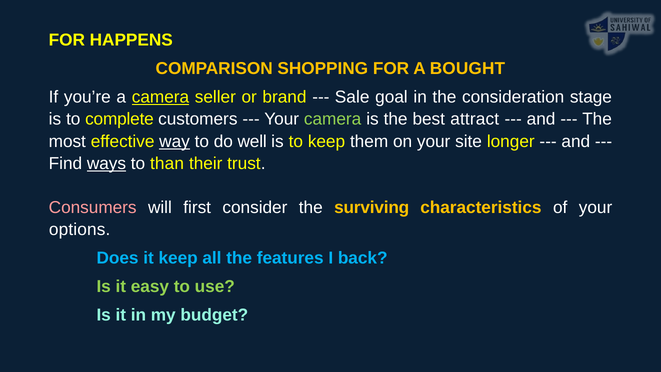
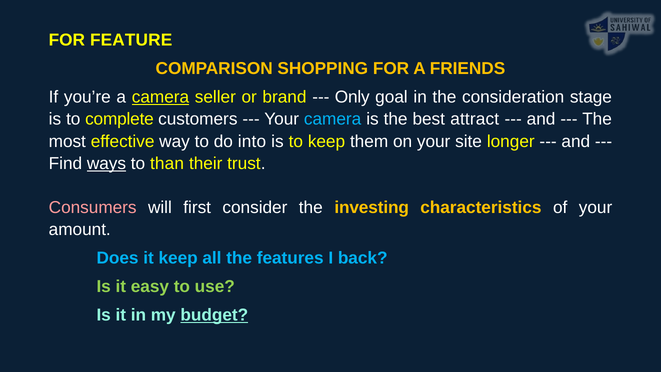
HAPPENS: HAPPENS -> FEATURE (131, 40)
BOUGHT: BOUGHT -> FRIENDS (468, 68)
Sale: Sale -> Only (352, 97)
camera colour: light green -> light blue (333, 119)
way underline: present -> none (175, 141)
well: well -> into (252, 141)
surviving: surviving -> investing (372, 207)
options: options -> amount (80, 230)
budget underline: none -> present (214, 315)
